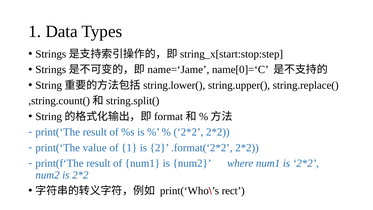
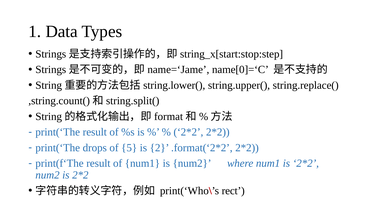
value: value -> drops (95, 148)
of 1: 1 -> 5 (129, 148)
